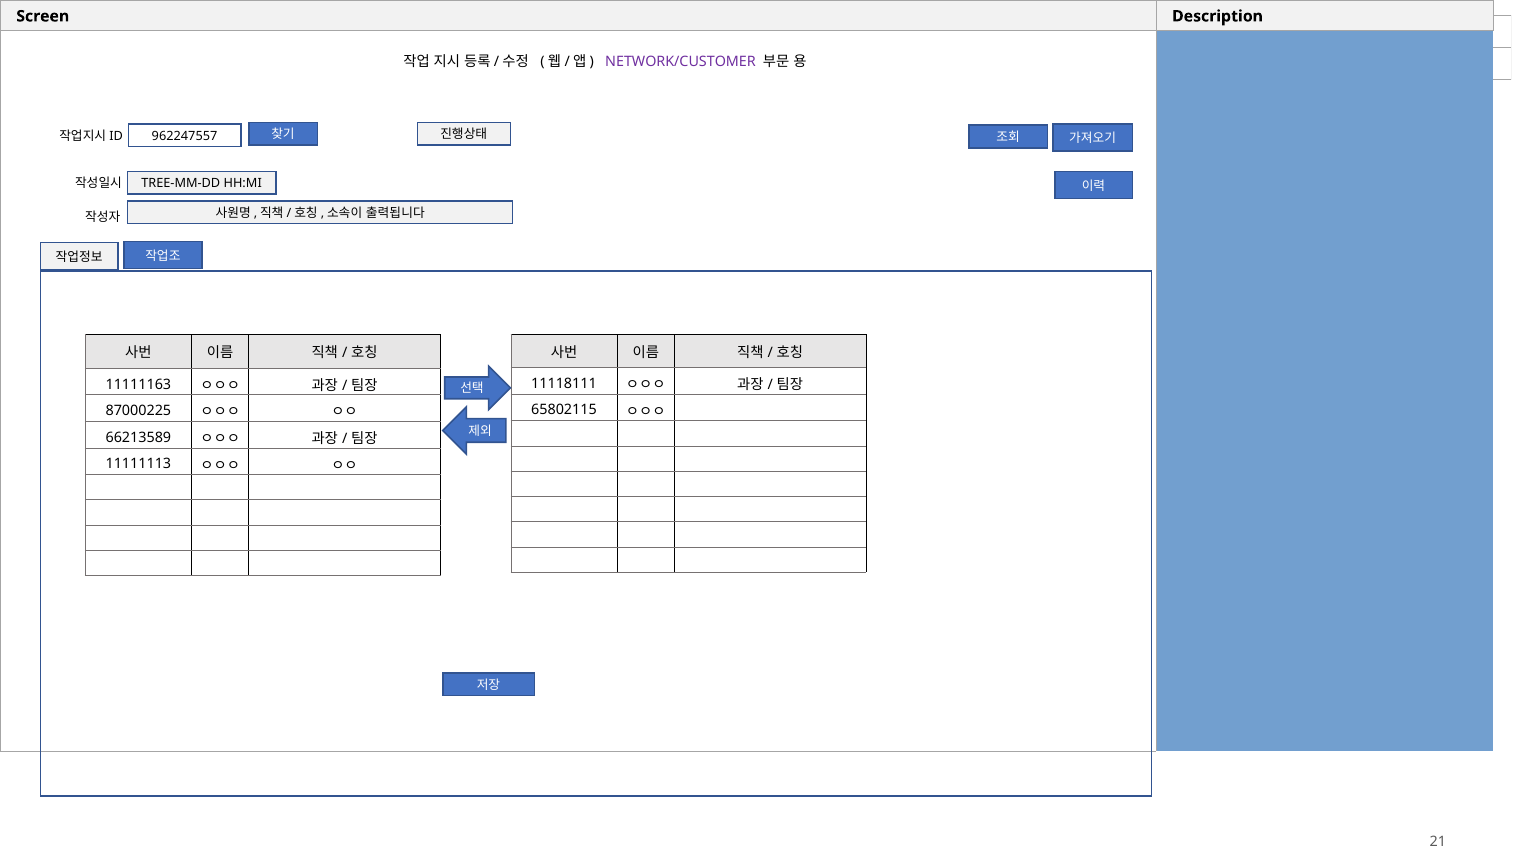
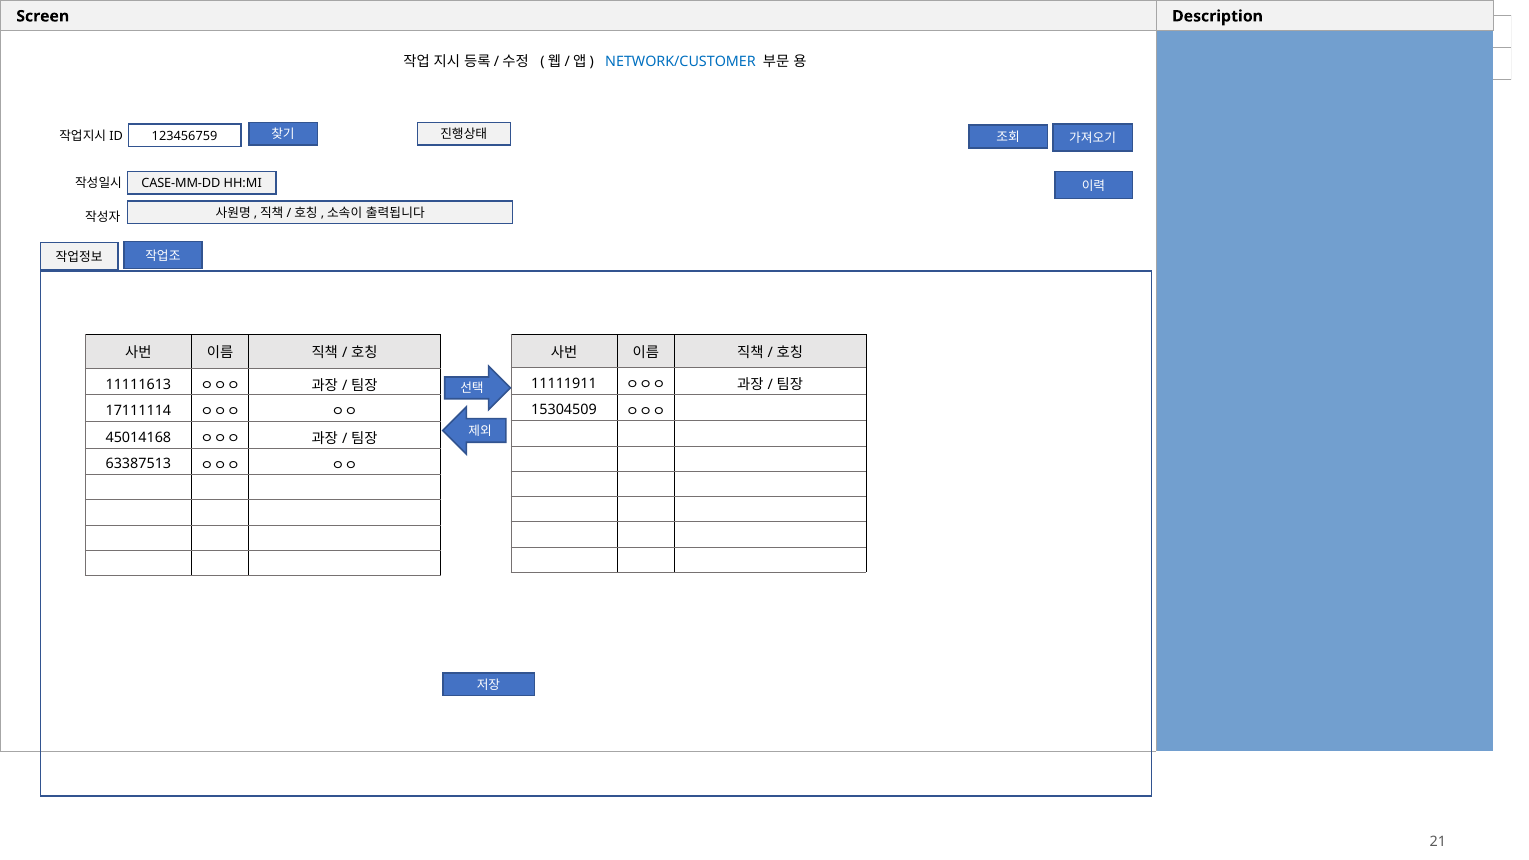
NETWORK/CUSTOMER colour: purple -> blue (680, 62)
962247557: 962247557 -> 123456759 (185, 136)
TREE-MM-DD: TREE-MM-DD -> CASE-MM-DD (181, 184)
11118111: 11118111 -> 11111911 (564, 384)
11111163: 11111163 -> 11111613 (138, 384)
65802115: 65802115 -> 15304509 (564, 410)
87000225: 87000225 -> 17111114 (138, 411)
66213589: 66213589 -> 45014168 (138, 437)
11111113: 11111113 -> 63387513 (138, 464)
